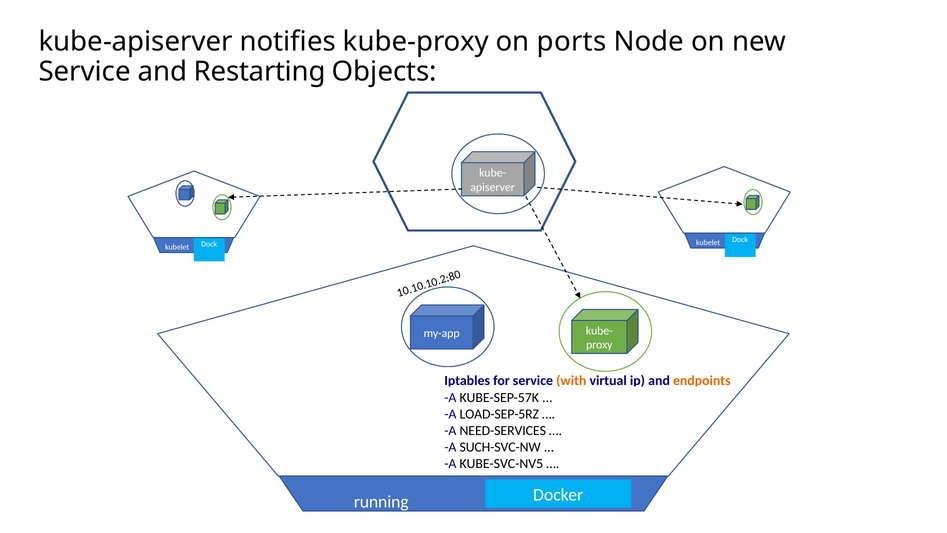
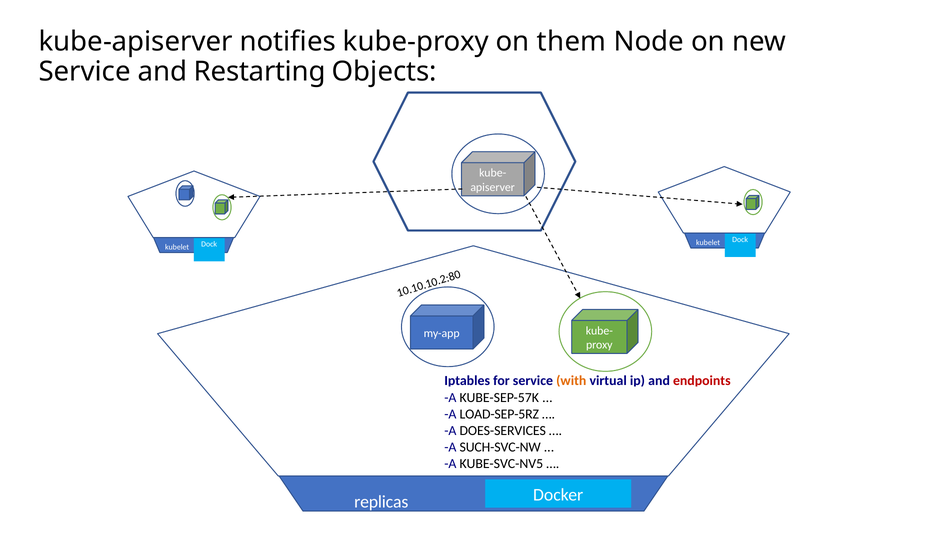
ports: ports -> them (572, 42)
endpoints colour: orange -> red (702, 381)
NEED-SERVICES: NEED-SERVICES -> DOES-SERVICES (503, 430)
running: running -> replicas (381, 501)
